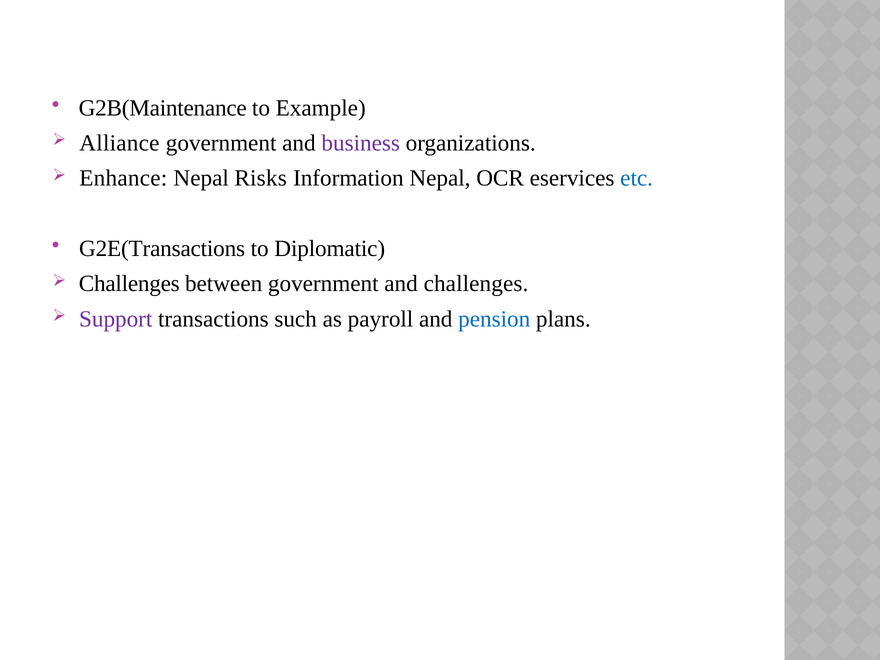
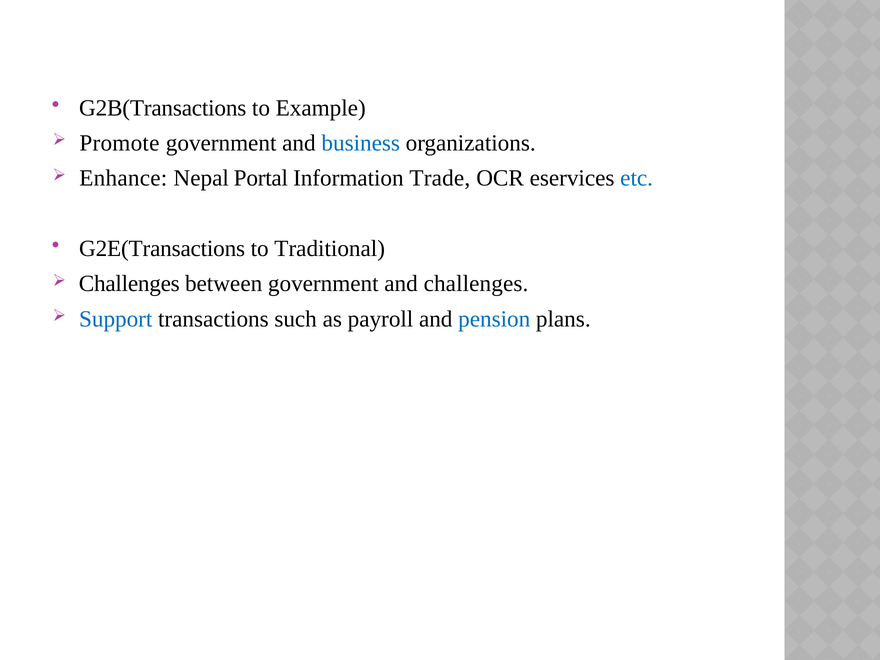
G2B(Maintenance: G2B(Maintenance -> G2B(Transactions (163, 108)
Alliance: Alliance -> Promote (119, 143)
business colour: purple -> blue (361, 143)
Risks: Risks -> Portal (261, 178)
Information Nepal: Nepal -> Trade (440, 178)
Diplomatic: Diplomatic -> Traditional (330, 249)
Support colour: purple -> blue (116, 319)
